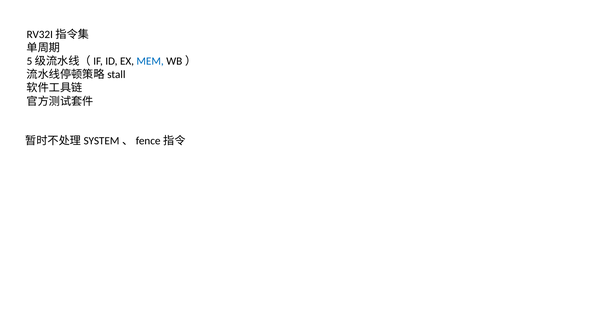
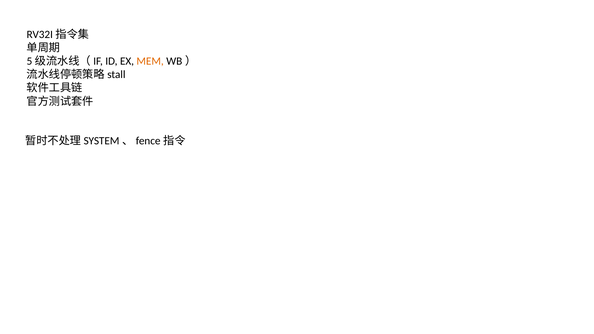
MEM colour: blue -> orange (150, 61)
